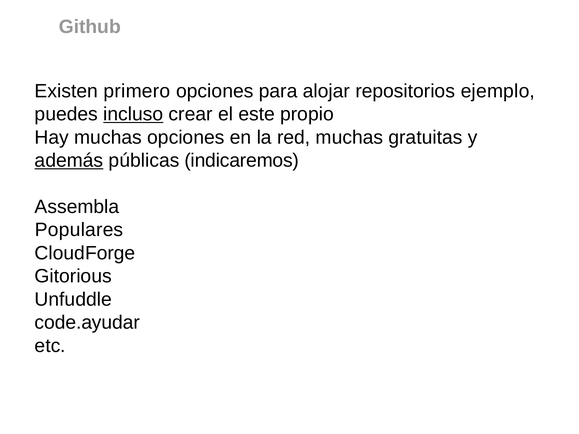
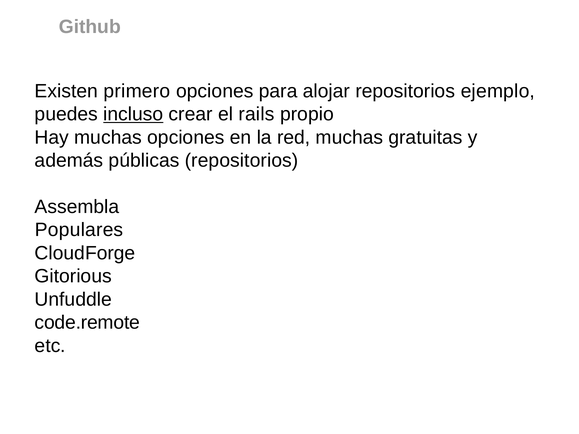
este: este -> rails (257, 114)
además underline: present -> none (69, 161)
públicas indicaremos: indicaremos -> repositorios (242, 161)
code.ayudar: code.ayudar -> code.remote (87, 323)
